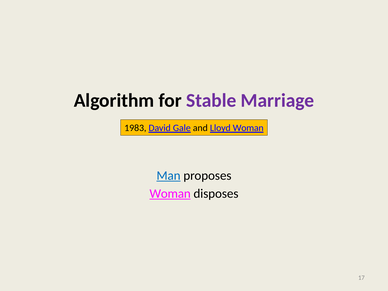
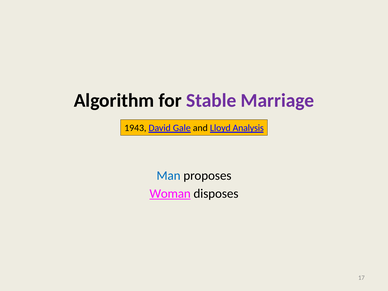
1983: 1983 -> 1943 (135, 128)
Lloyd Woman: Woman -> Analysis (248, 128)
Man underline: present -> none (169, 176)
